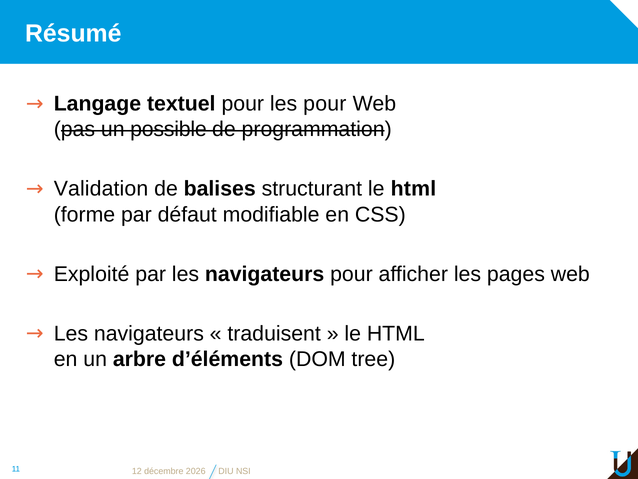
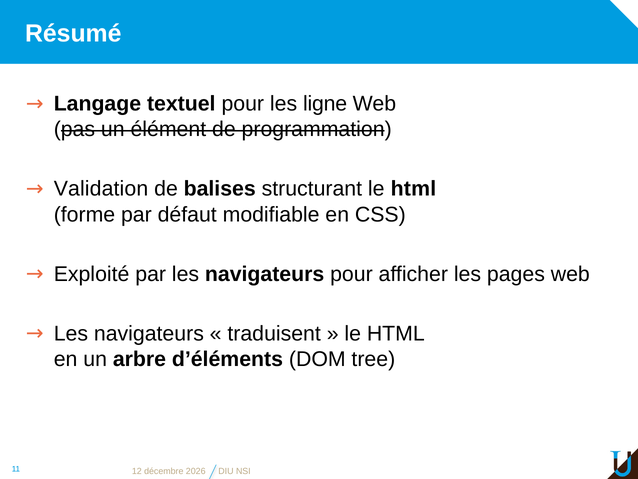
les pour: pour -> ligne (325, 104)
possible: possible -> élément (168, 129)
